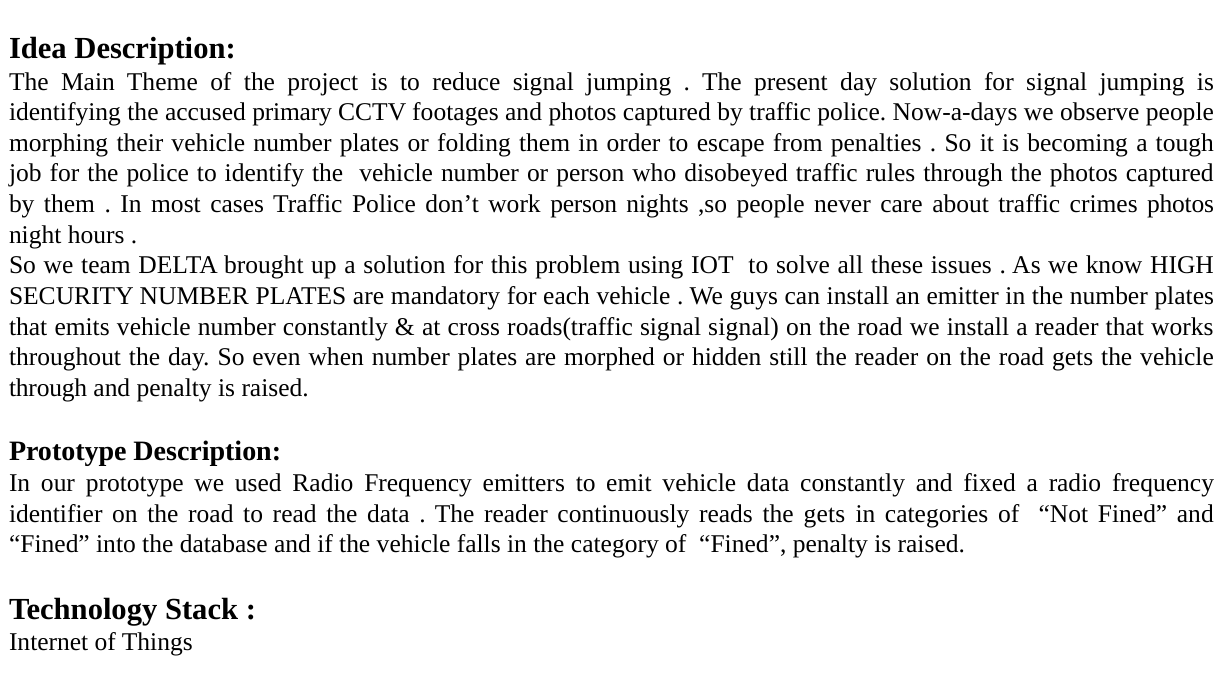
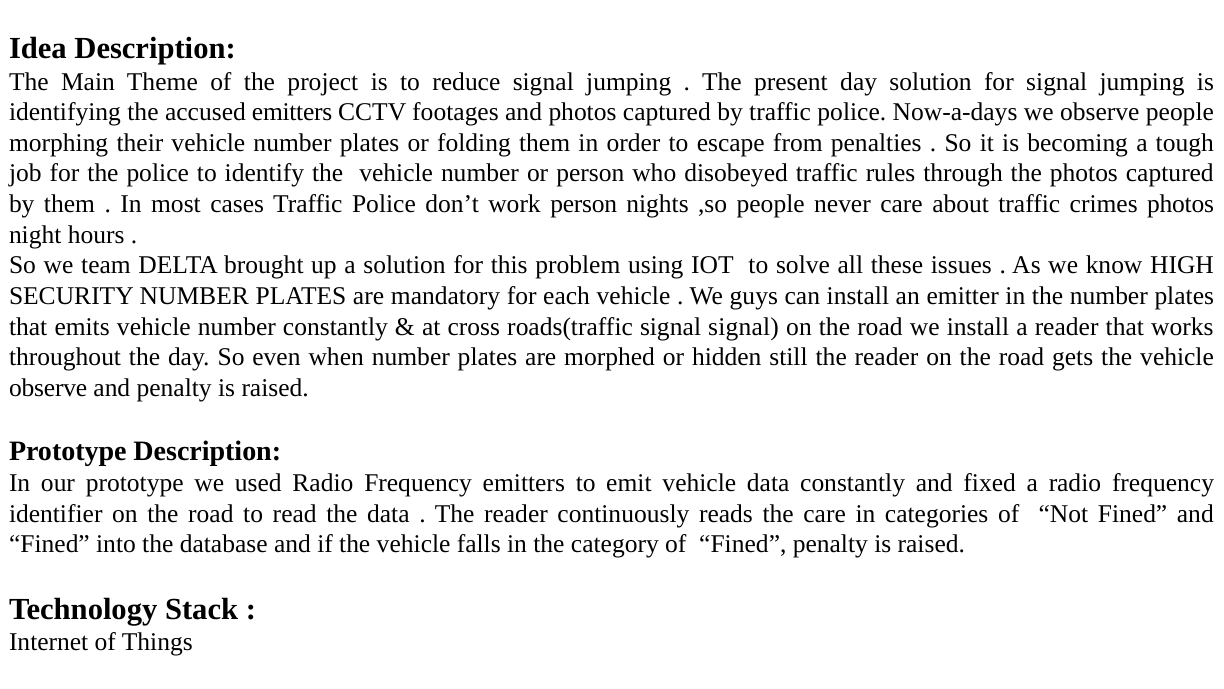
accused primary: primary -> emitters (292, 112)
through: through -> observe (48, 388)
the gets: gets -> care (825, 513)
